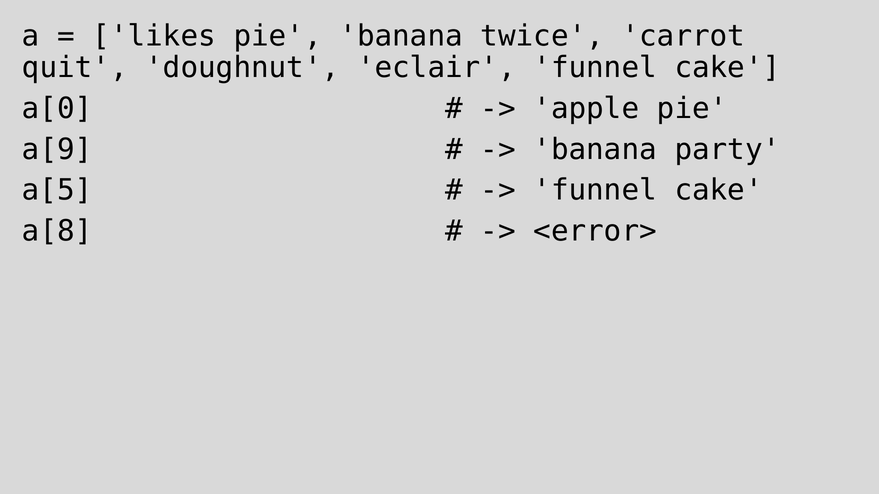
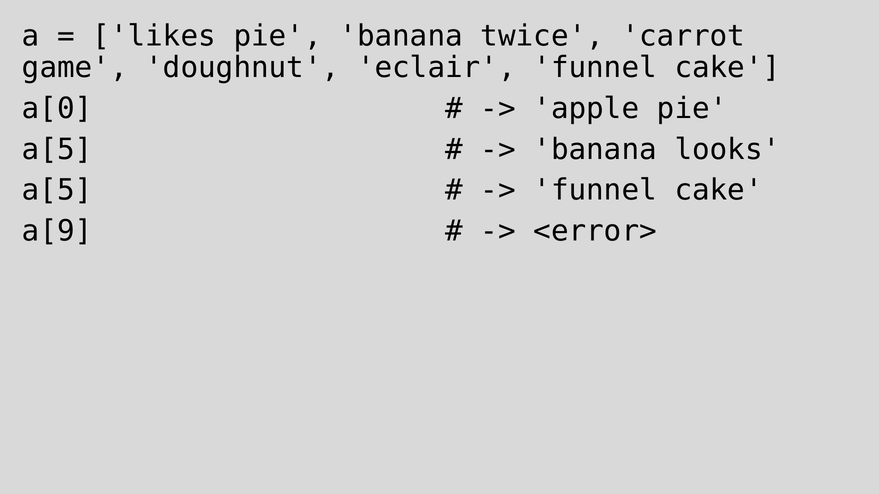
quit: quit -> game (75, 68)
a[9: a[9 -> a[5 (57, 149)
party: party -> looks (727, 149)
a[8: a[8 -> a[9 (57, 231)
